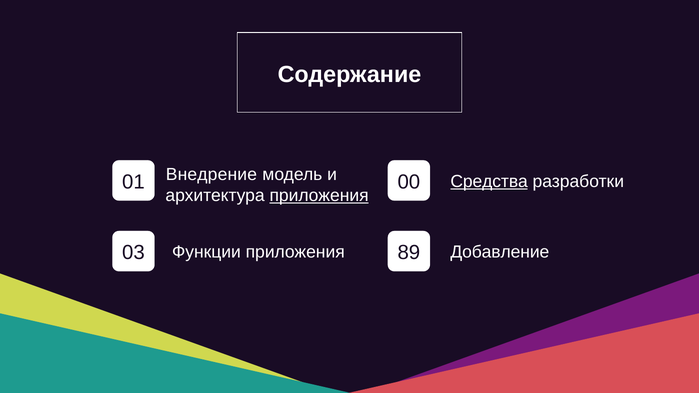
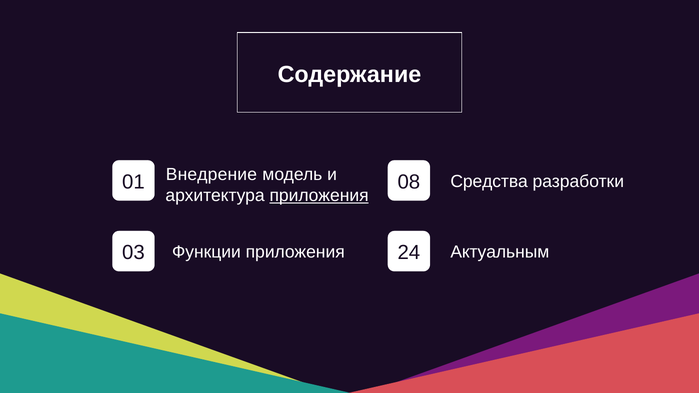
00: 00 -> 08 (409, 182)
Средства underline: present -> none (489, 182)
89: 89 -> 24 (409, 253)
Добавление: Добавление -> Актуальным (500, 252)
